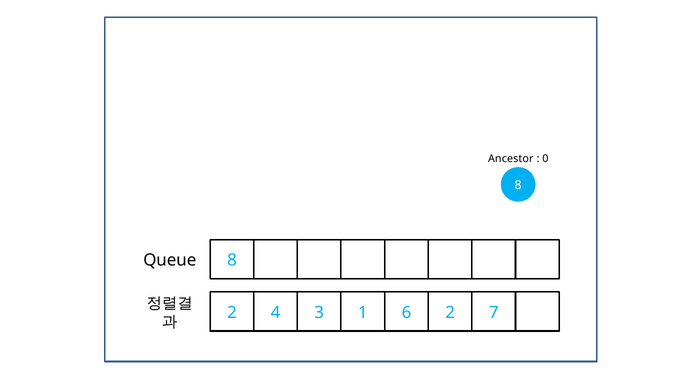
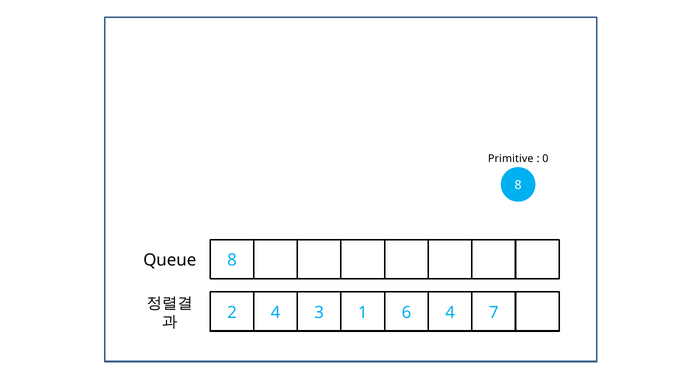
Ancestor: Ancestor -> Primitive (511, 158)
6 2: 2 -> 4 (450, 313)
